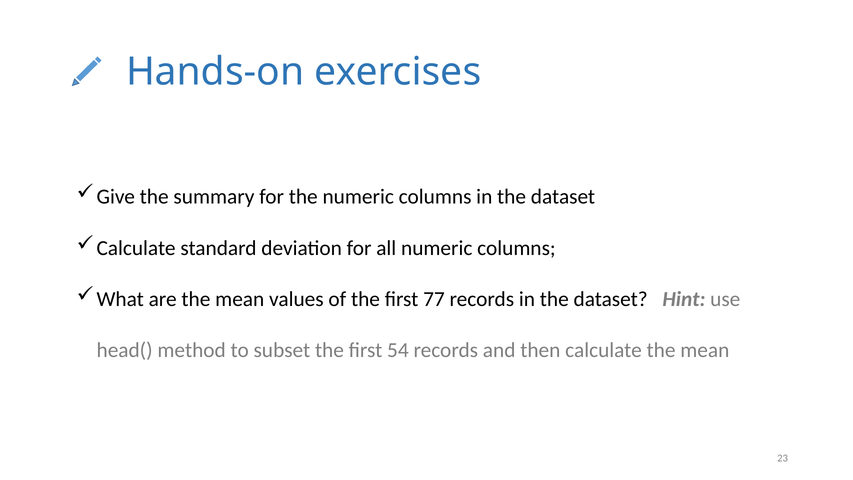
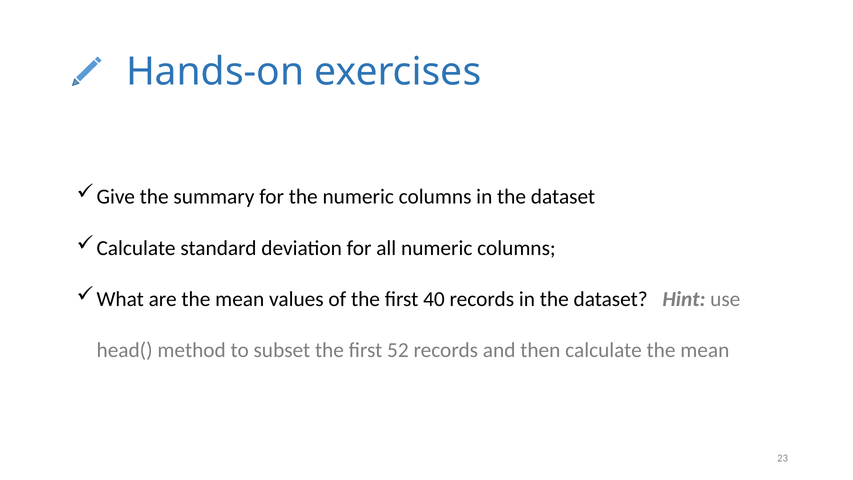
77: 77 -> 40 (434, 299)
54: 54 -> 52 (398, 350)
